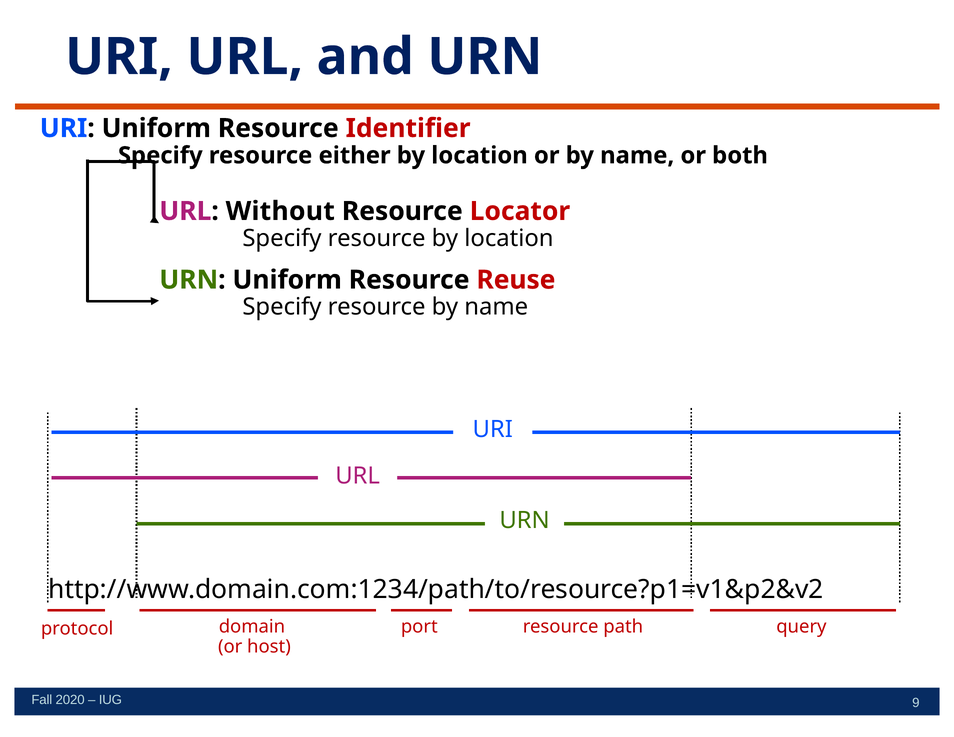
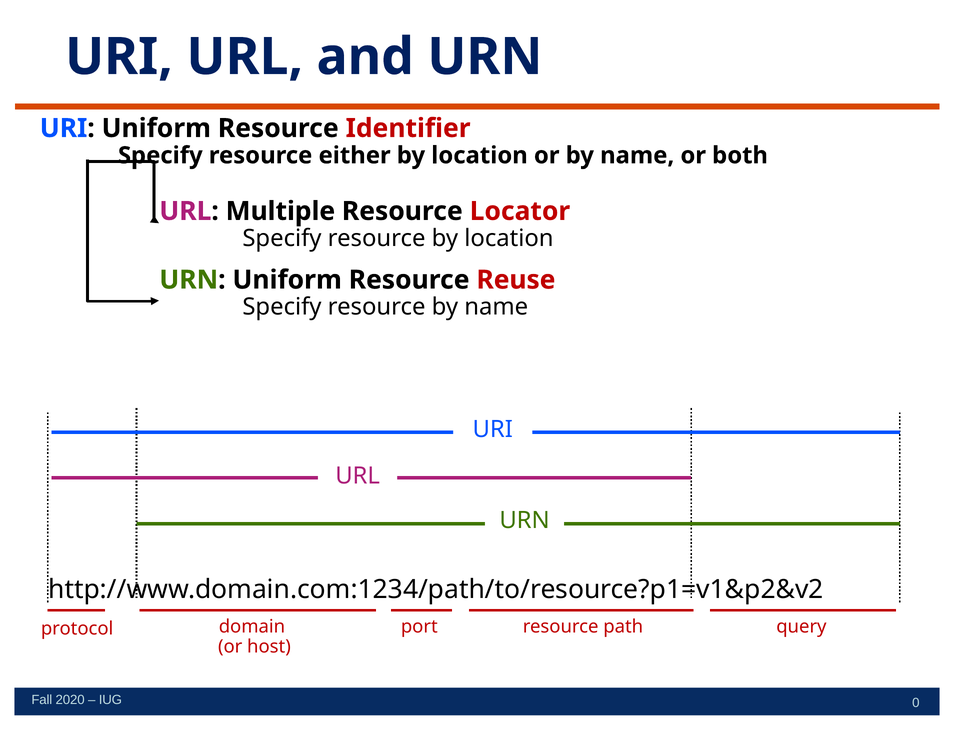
Without: Without -> Multiple (280, 211)
9: 9 -> 0 (916, 703)
